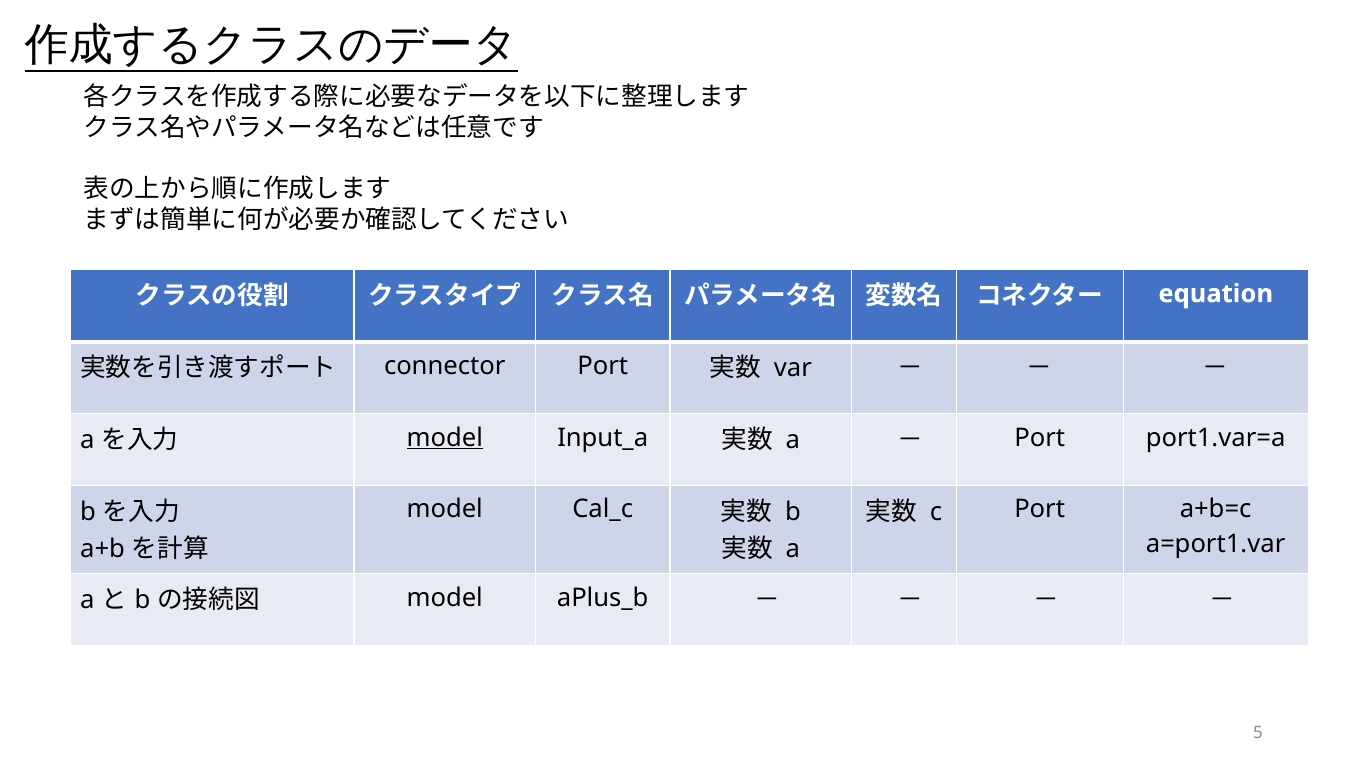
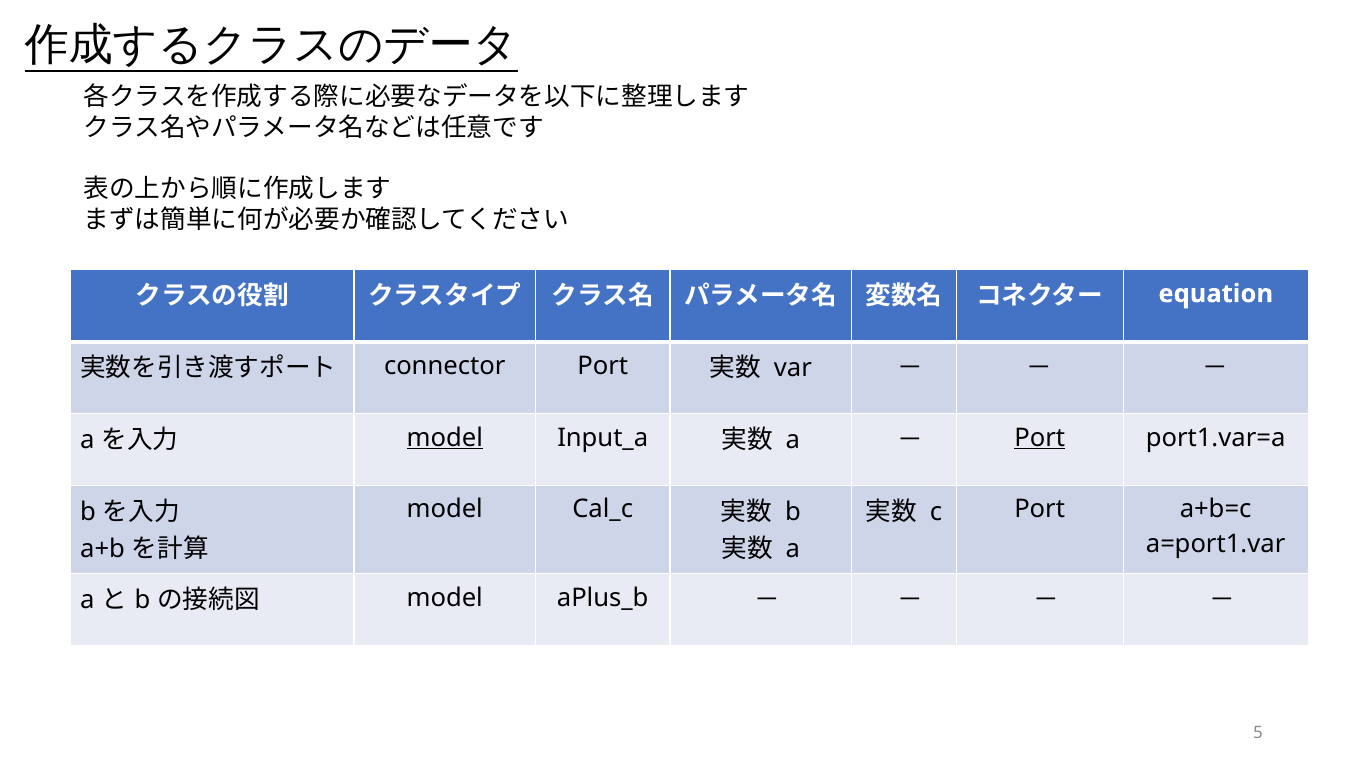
Port underline: none -> present (1040, 438)
